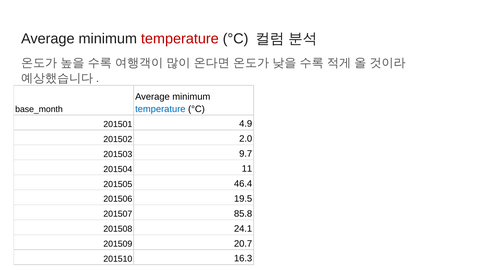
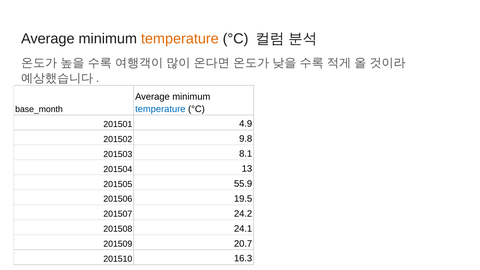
temperature colour: red -> orange (180, 39)
2.0: 2.0 -> 9.8 (246, 139)
9.7: 9.7 -> 8.1 (246, 154)
11: 11 -> 13 (247, 169)
46.4: 46.4 -> 55.9 (243, 184)
85.8: 85.8 -> 24.2 (243, 214)
